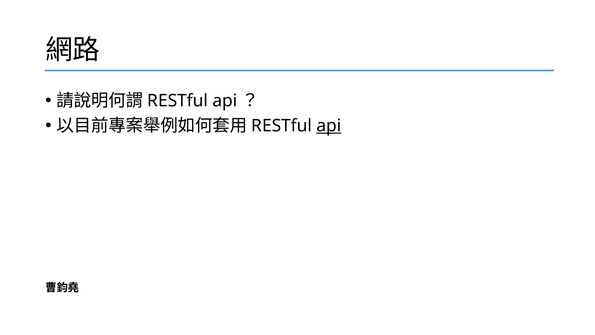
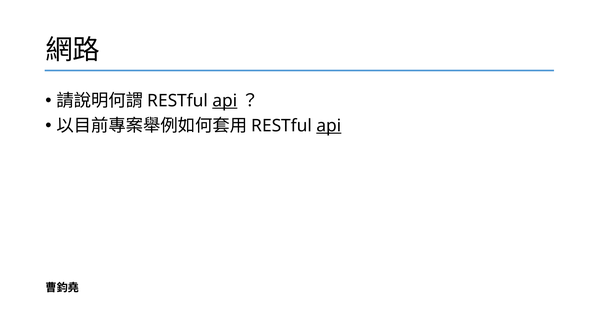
api underline: none -> present (225, 101)
